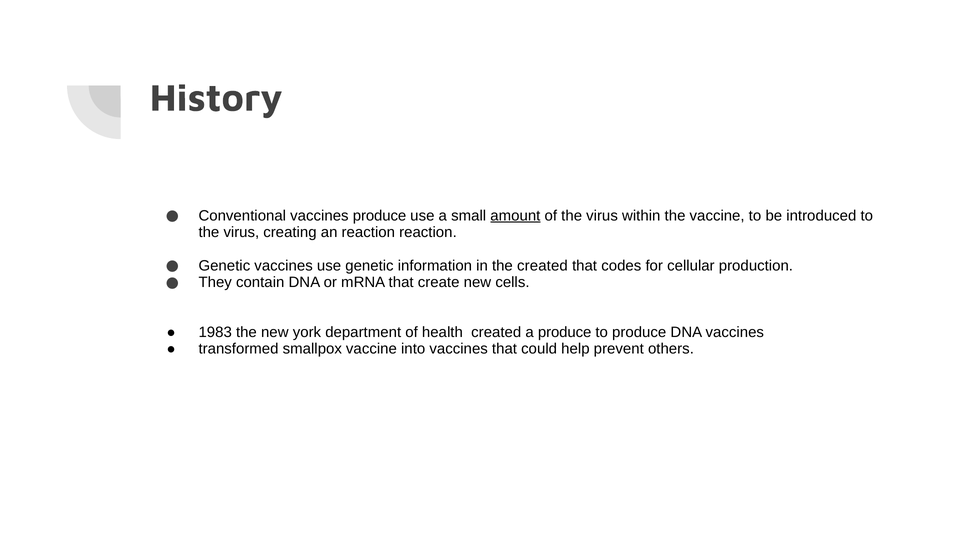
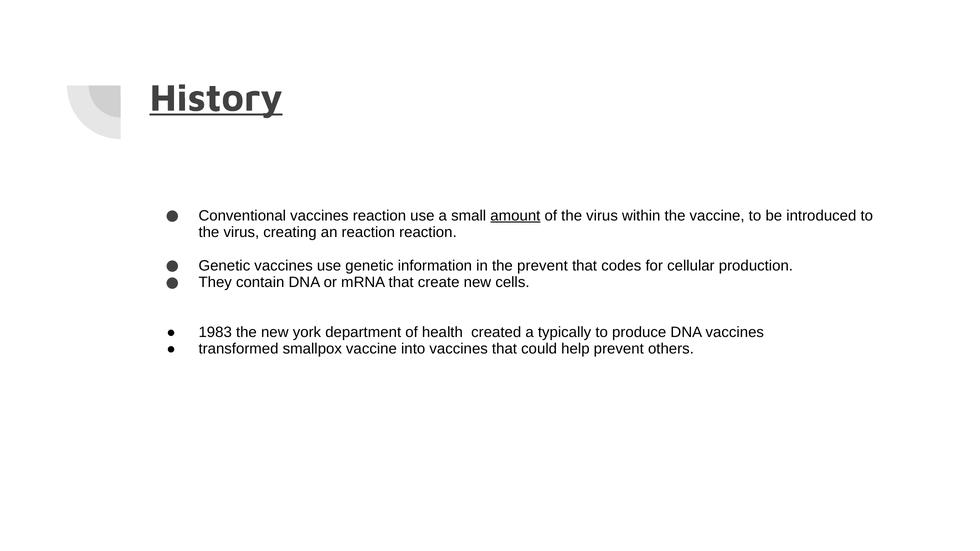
History underline: none -> present (216, 98)
vaccines produce: produce -> reaction (379, 216)
the created: created -> prevent (542, 266)
a produce: produce -> typically (565, 333)
